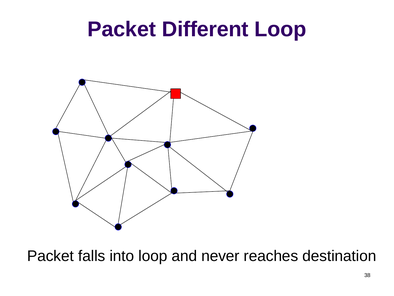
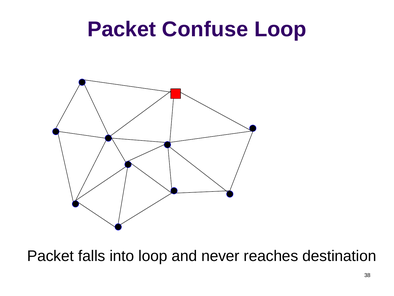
Different: Different -> Confuse (205, 29)
